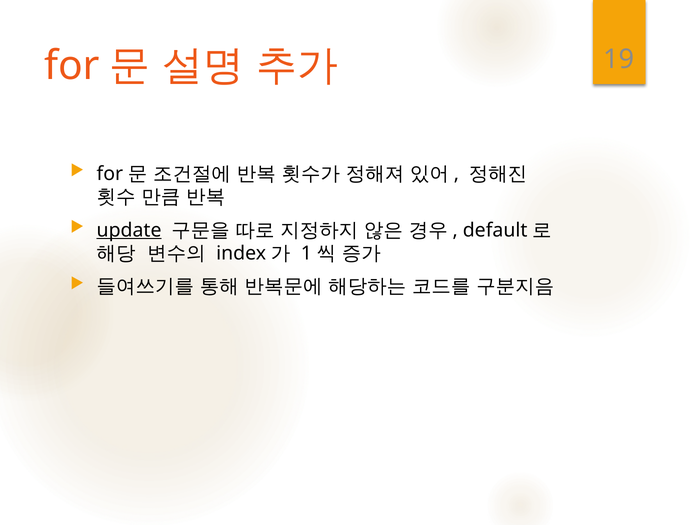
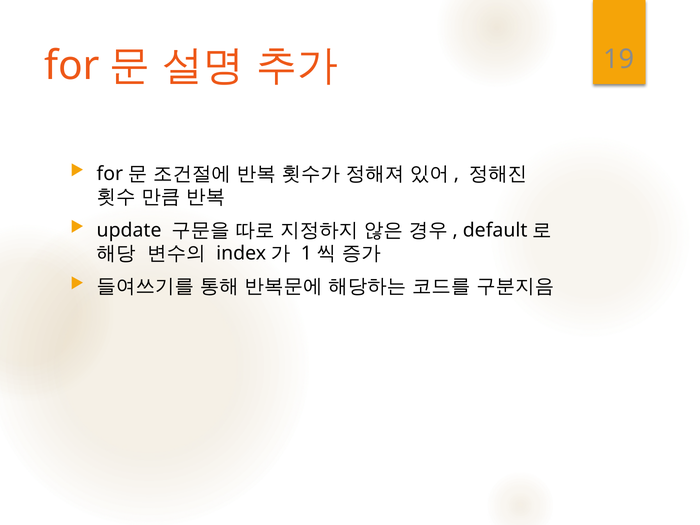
update underline: present -> none (129, 230)
